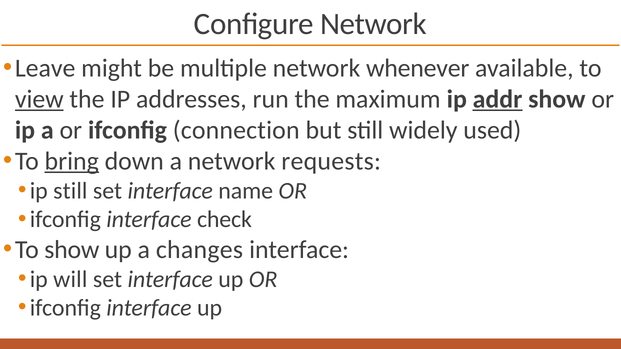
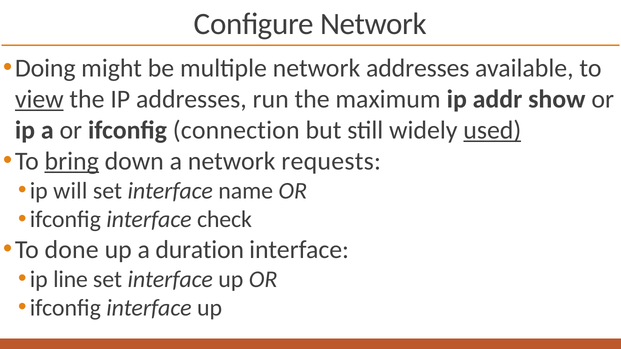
Leave: Leave -> Doing (45, 68)
network whenever: whenever -> addresses (418, 68)
addr underline: present -> none (498, 99)
used underline: none -> present (492, 130)
ip still: still -> will (70, 191)
To show: show -> done (72, 250)
changes: changes -> duration (200, 250)
will: will -> line (71, 279)
